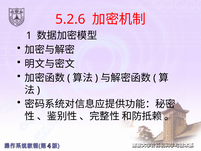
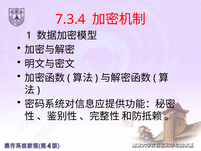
5.2.6: 5.2.6 -> 7.3.4 (70, 19)
